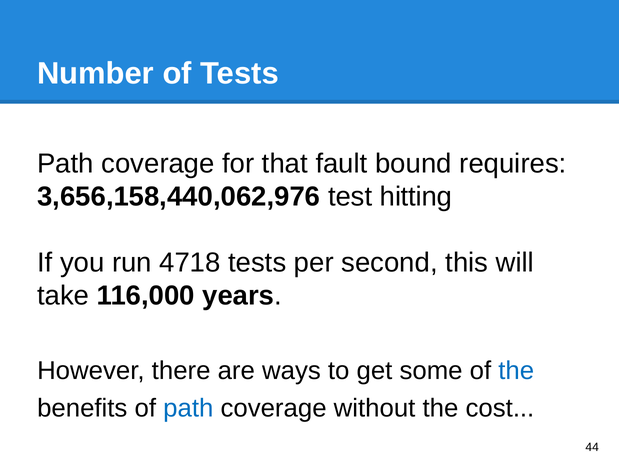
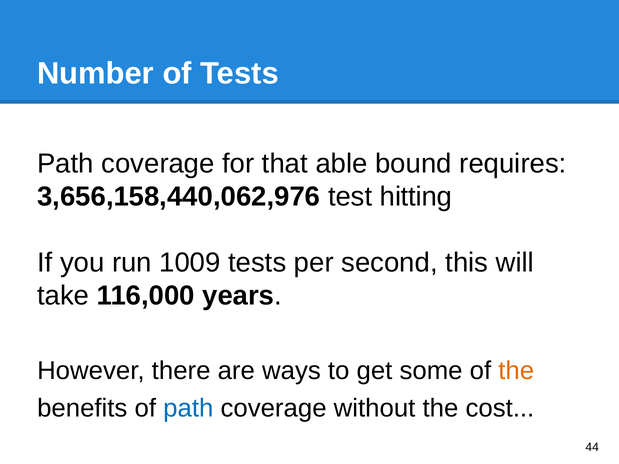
fault: fault -> able (342, 164)
4718: 4718 -> 1009 (190, 263)
the colour: blue -> orange (516, 371)
